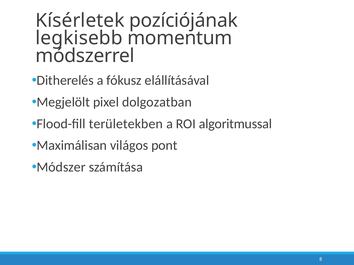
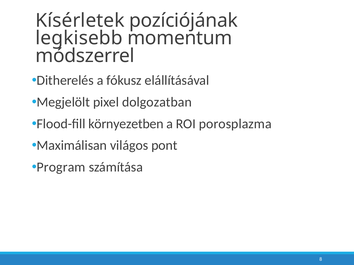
területekben: területekben -> környezetben (126, 124)
algoritmussal: algoritmussal -> porosplazma (235, 124)
Módszer: Módszer -> Program (61, 167)
